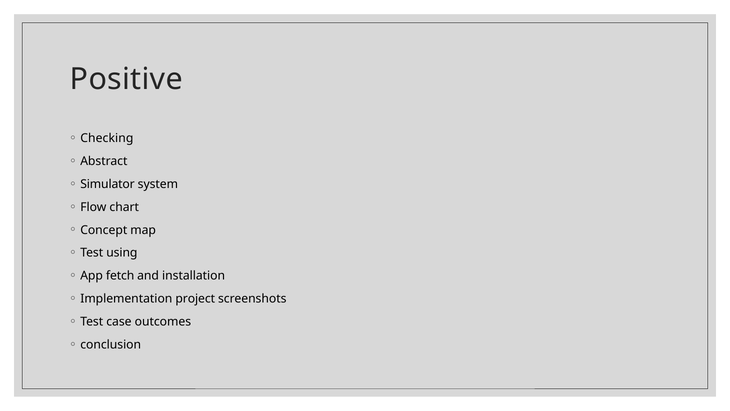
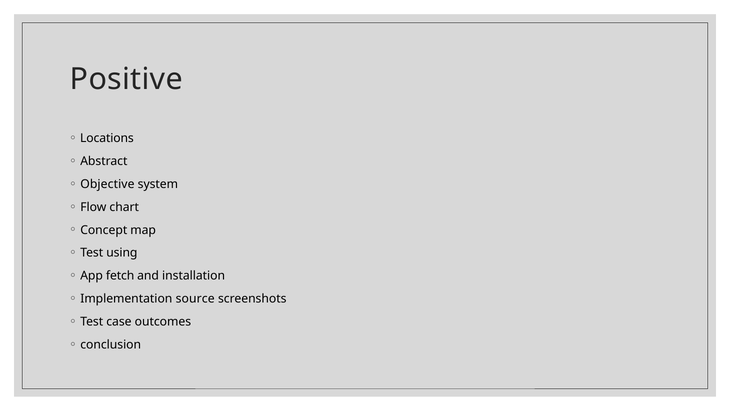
Checking: Checking -> Locations (107, 138)
Simulator: Simulator -> Objective (107, 184)
project: project -> source (195, 298)
